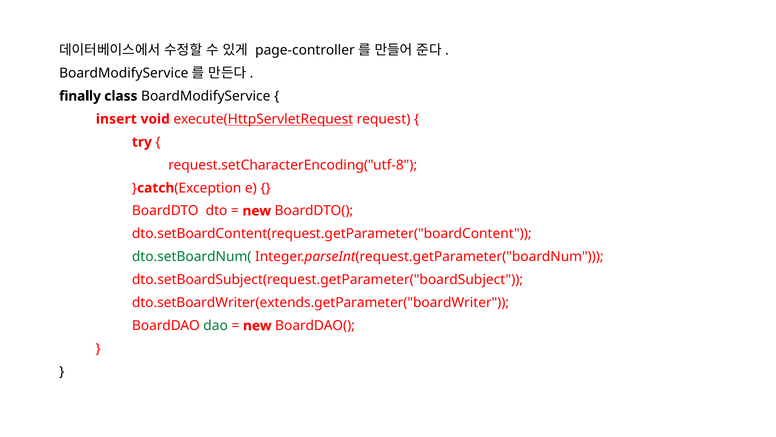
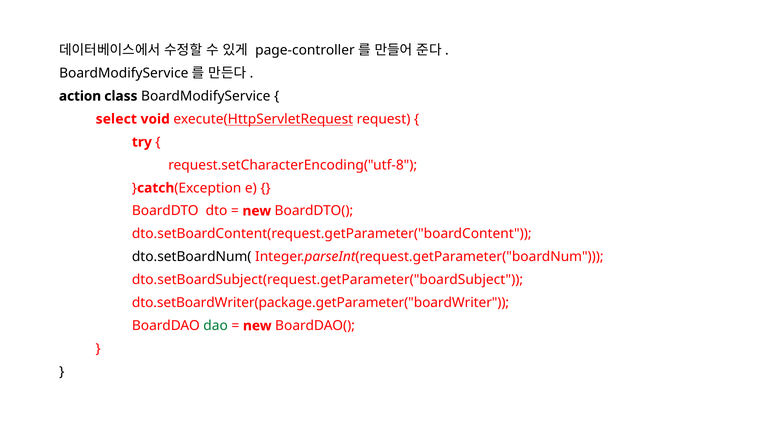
finally: finally -> action (80, 96)
insert: insert -> select (116, 119)
dto.setBoardNum( colour: green -> black (192, 257)
dto.setBoardWriter(extends.getParameter("boardWriter: dto.setBoardWriter(extends.getParameter("boardWriter -> dto.setBoardWriter(package.getParameter("boardWriter (321, 302)
